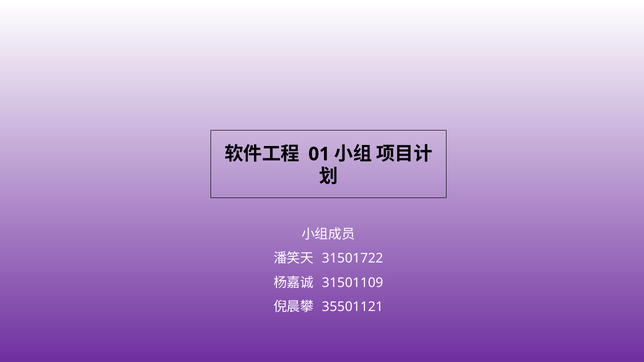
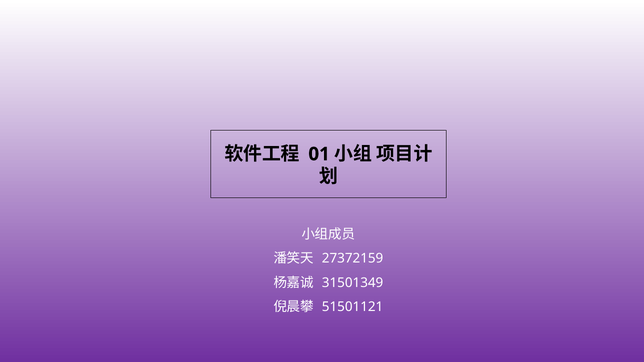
31501722: 31501722 -> 27372159 (353, 259)
31501109: 31501109 -> 31501349 (353, 283)
35501121: 35501121 -> 51501121 (353, 307)
